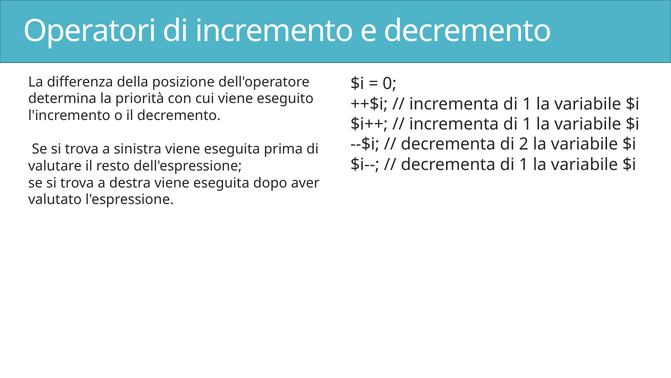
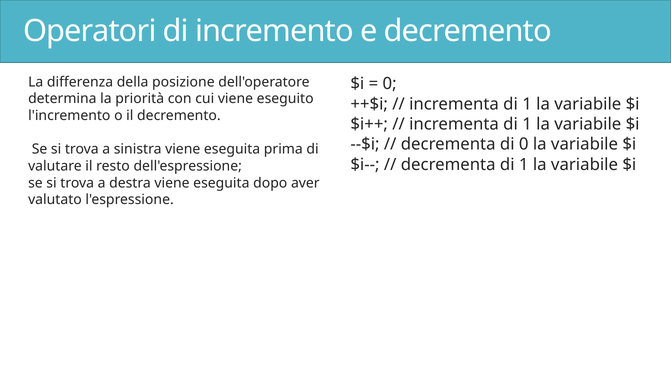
di 2: 2 -> 0 (524, 144)
